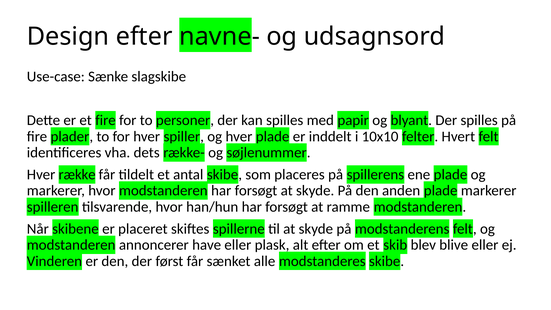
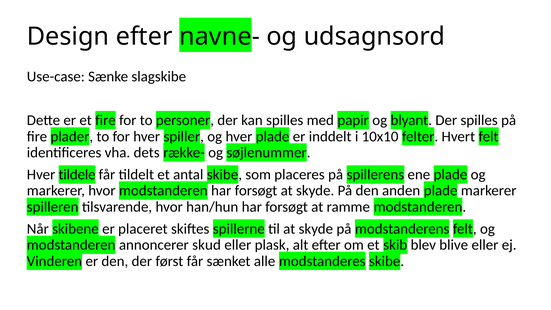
række: række -> tildele (77, 175)
have: have -> skud (207, 245)
